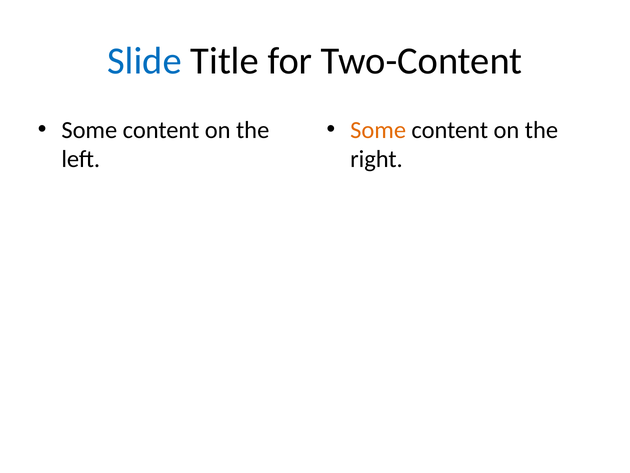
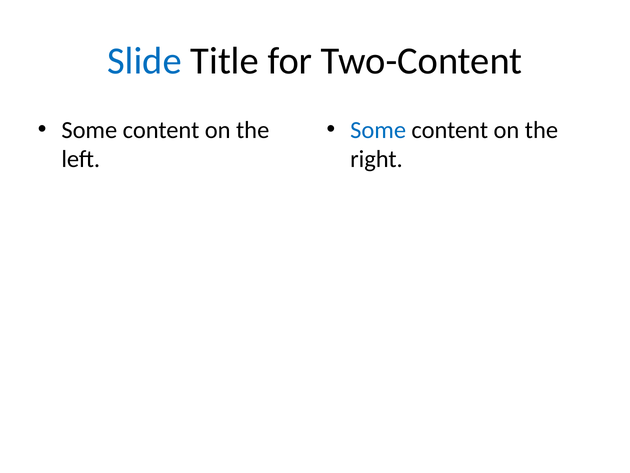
Some colour: orange -> blue (378, 130)
